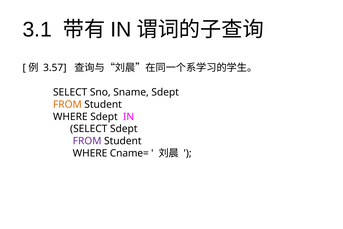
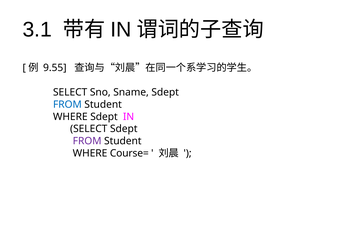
3.57: 3.57 -> 9.55 (55, 68)
FROM colour: orange -> blue (67, 104)
Cname=: Cname= -> Course= (129, 153)
